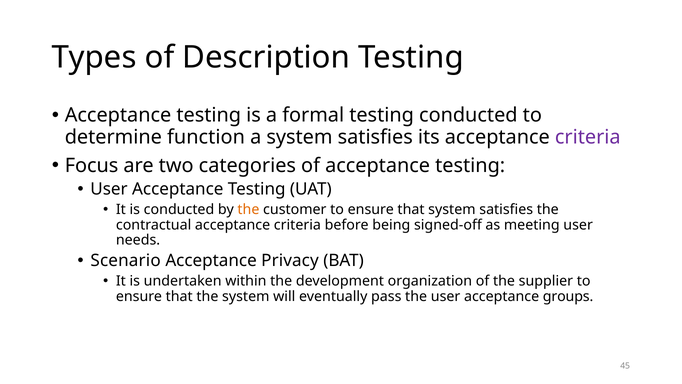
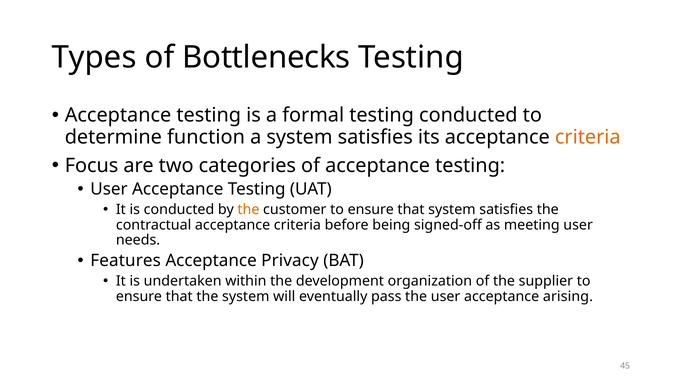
Description: Description -> Bottlenecks (266, 57)
criteria colour: purple -> orange (588, 137)
Scenario: Scenario -> Features (126, 260)
groups: groups -> arising (568, 296)
